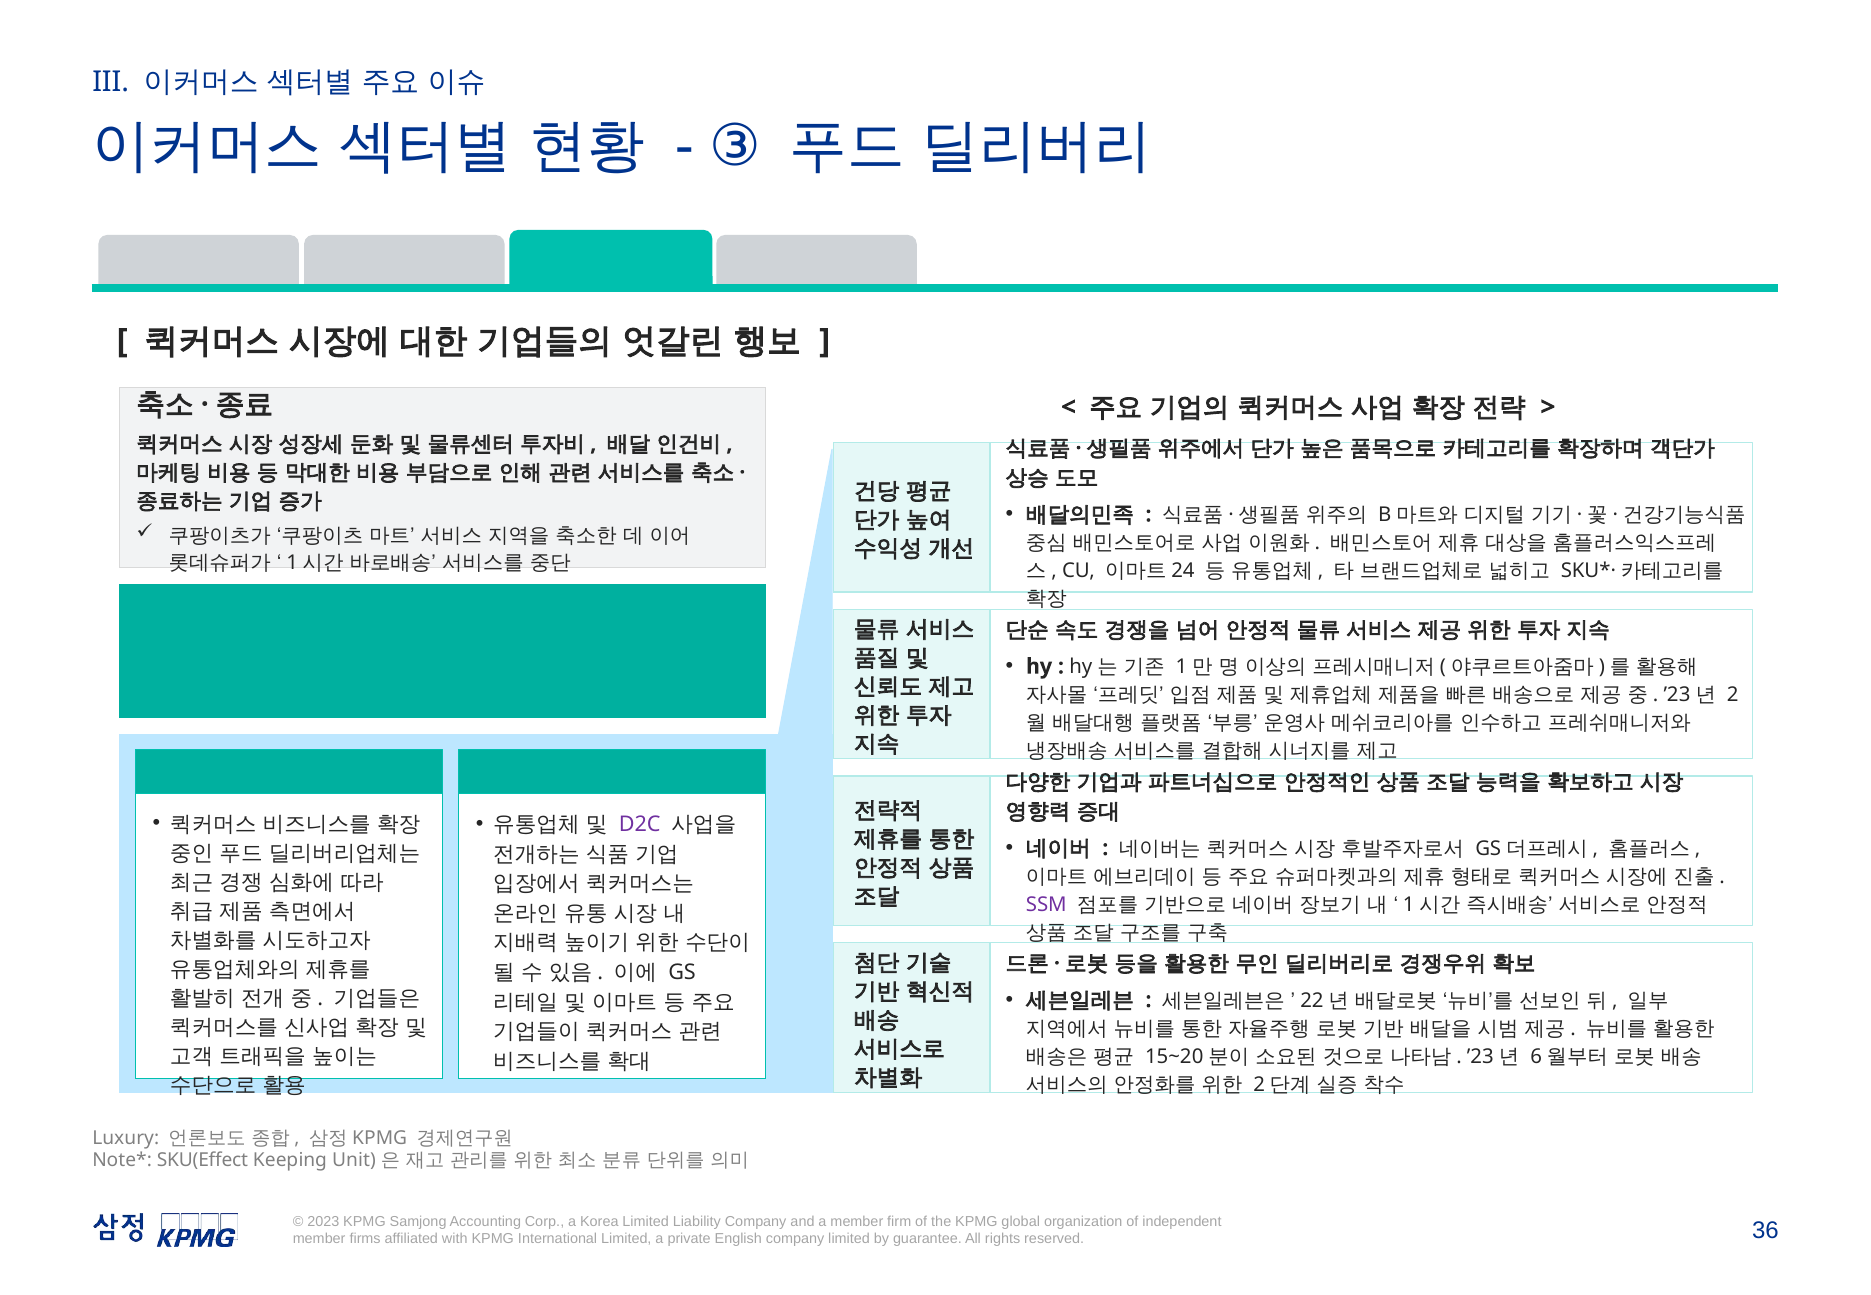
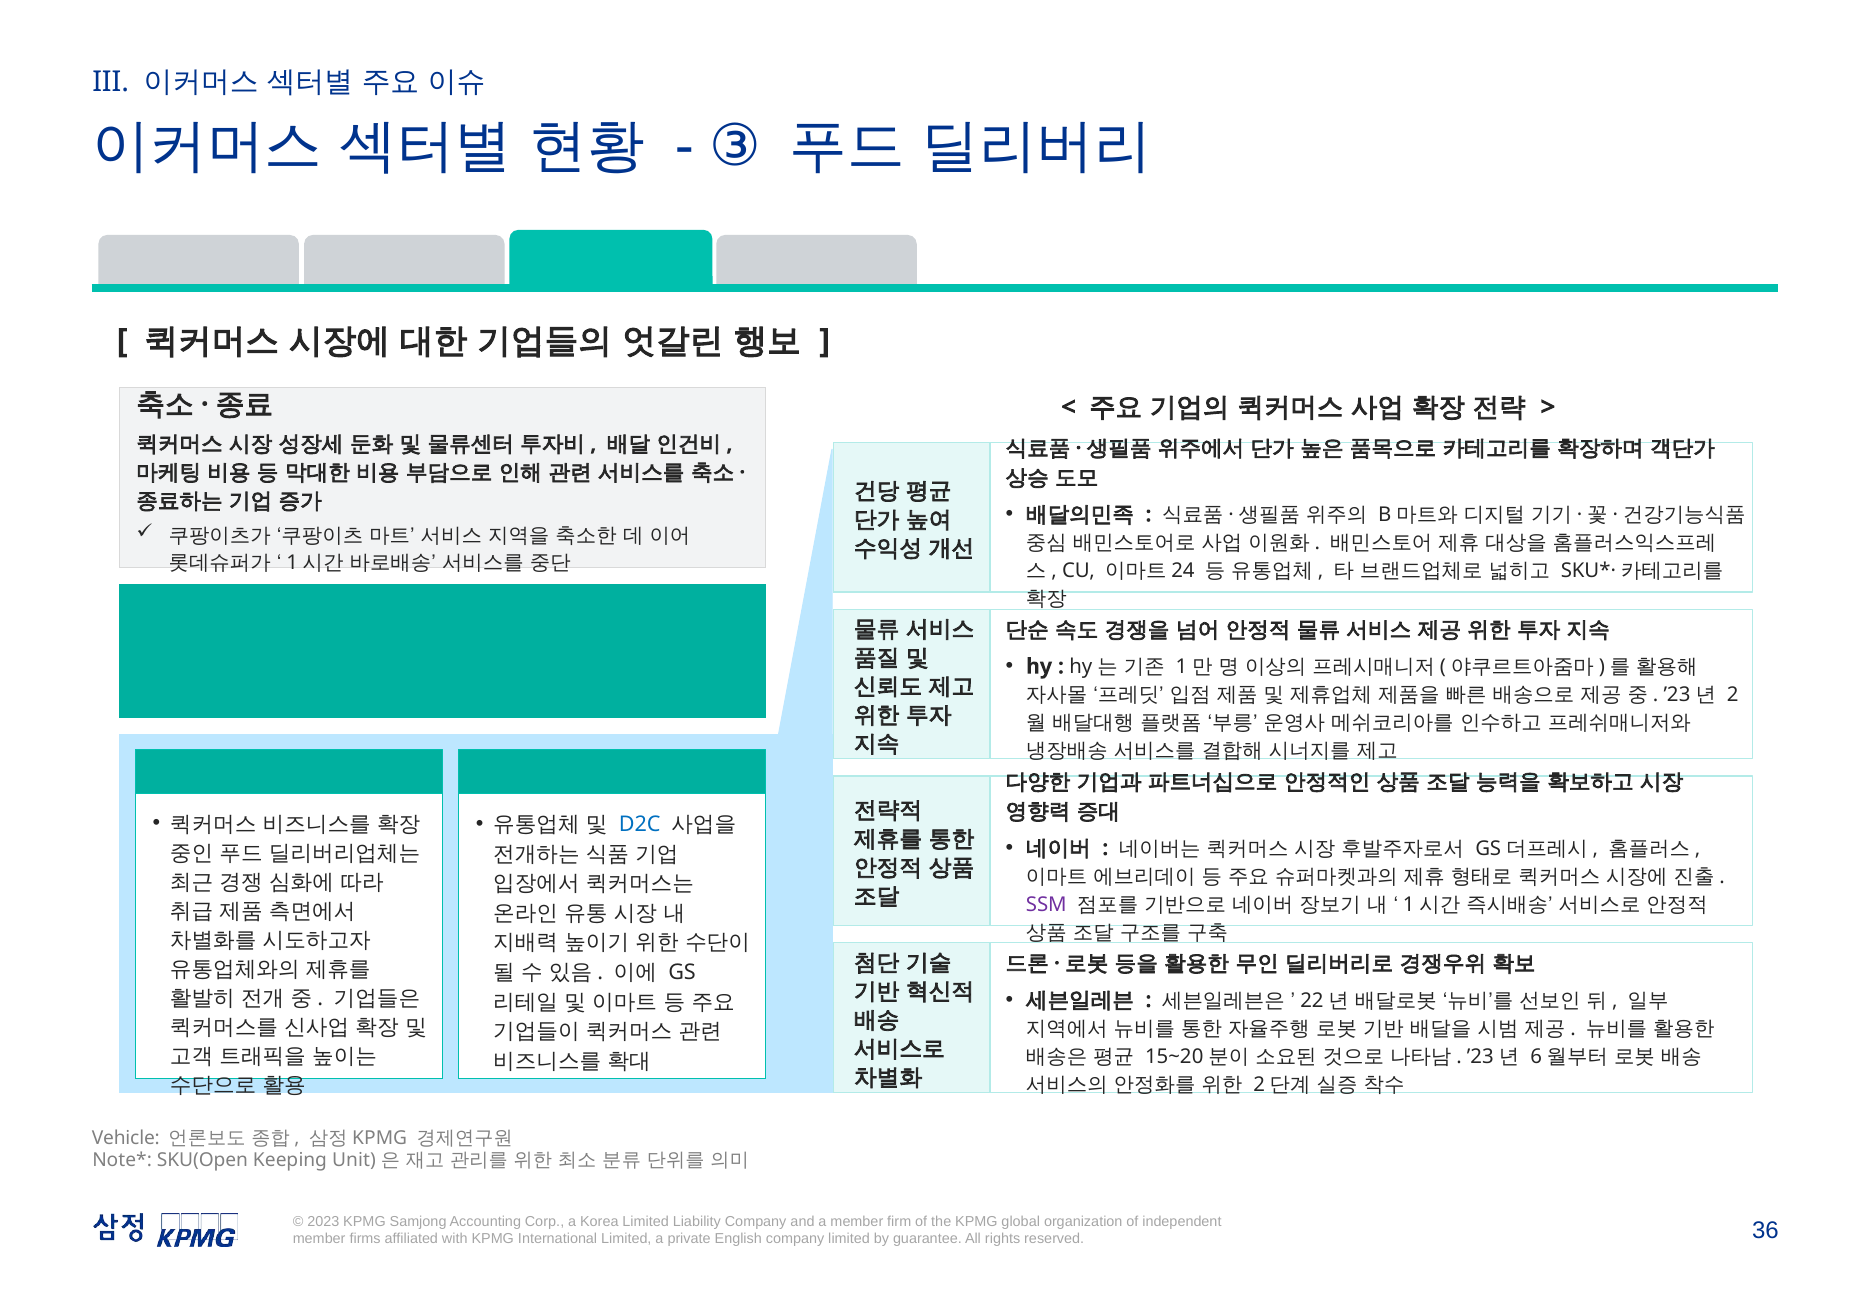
D2C colour: purple -> blue (640, 825)
Luxury: Luxury -> Vehicle (126, 1138)
SKU(Effect: SKU(Effect -> SKU(Open (202, 1161)
